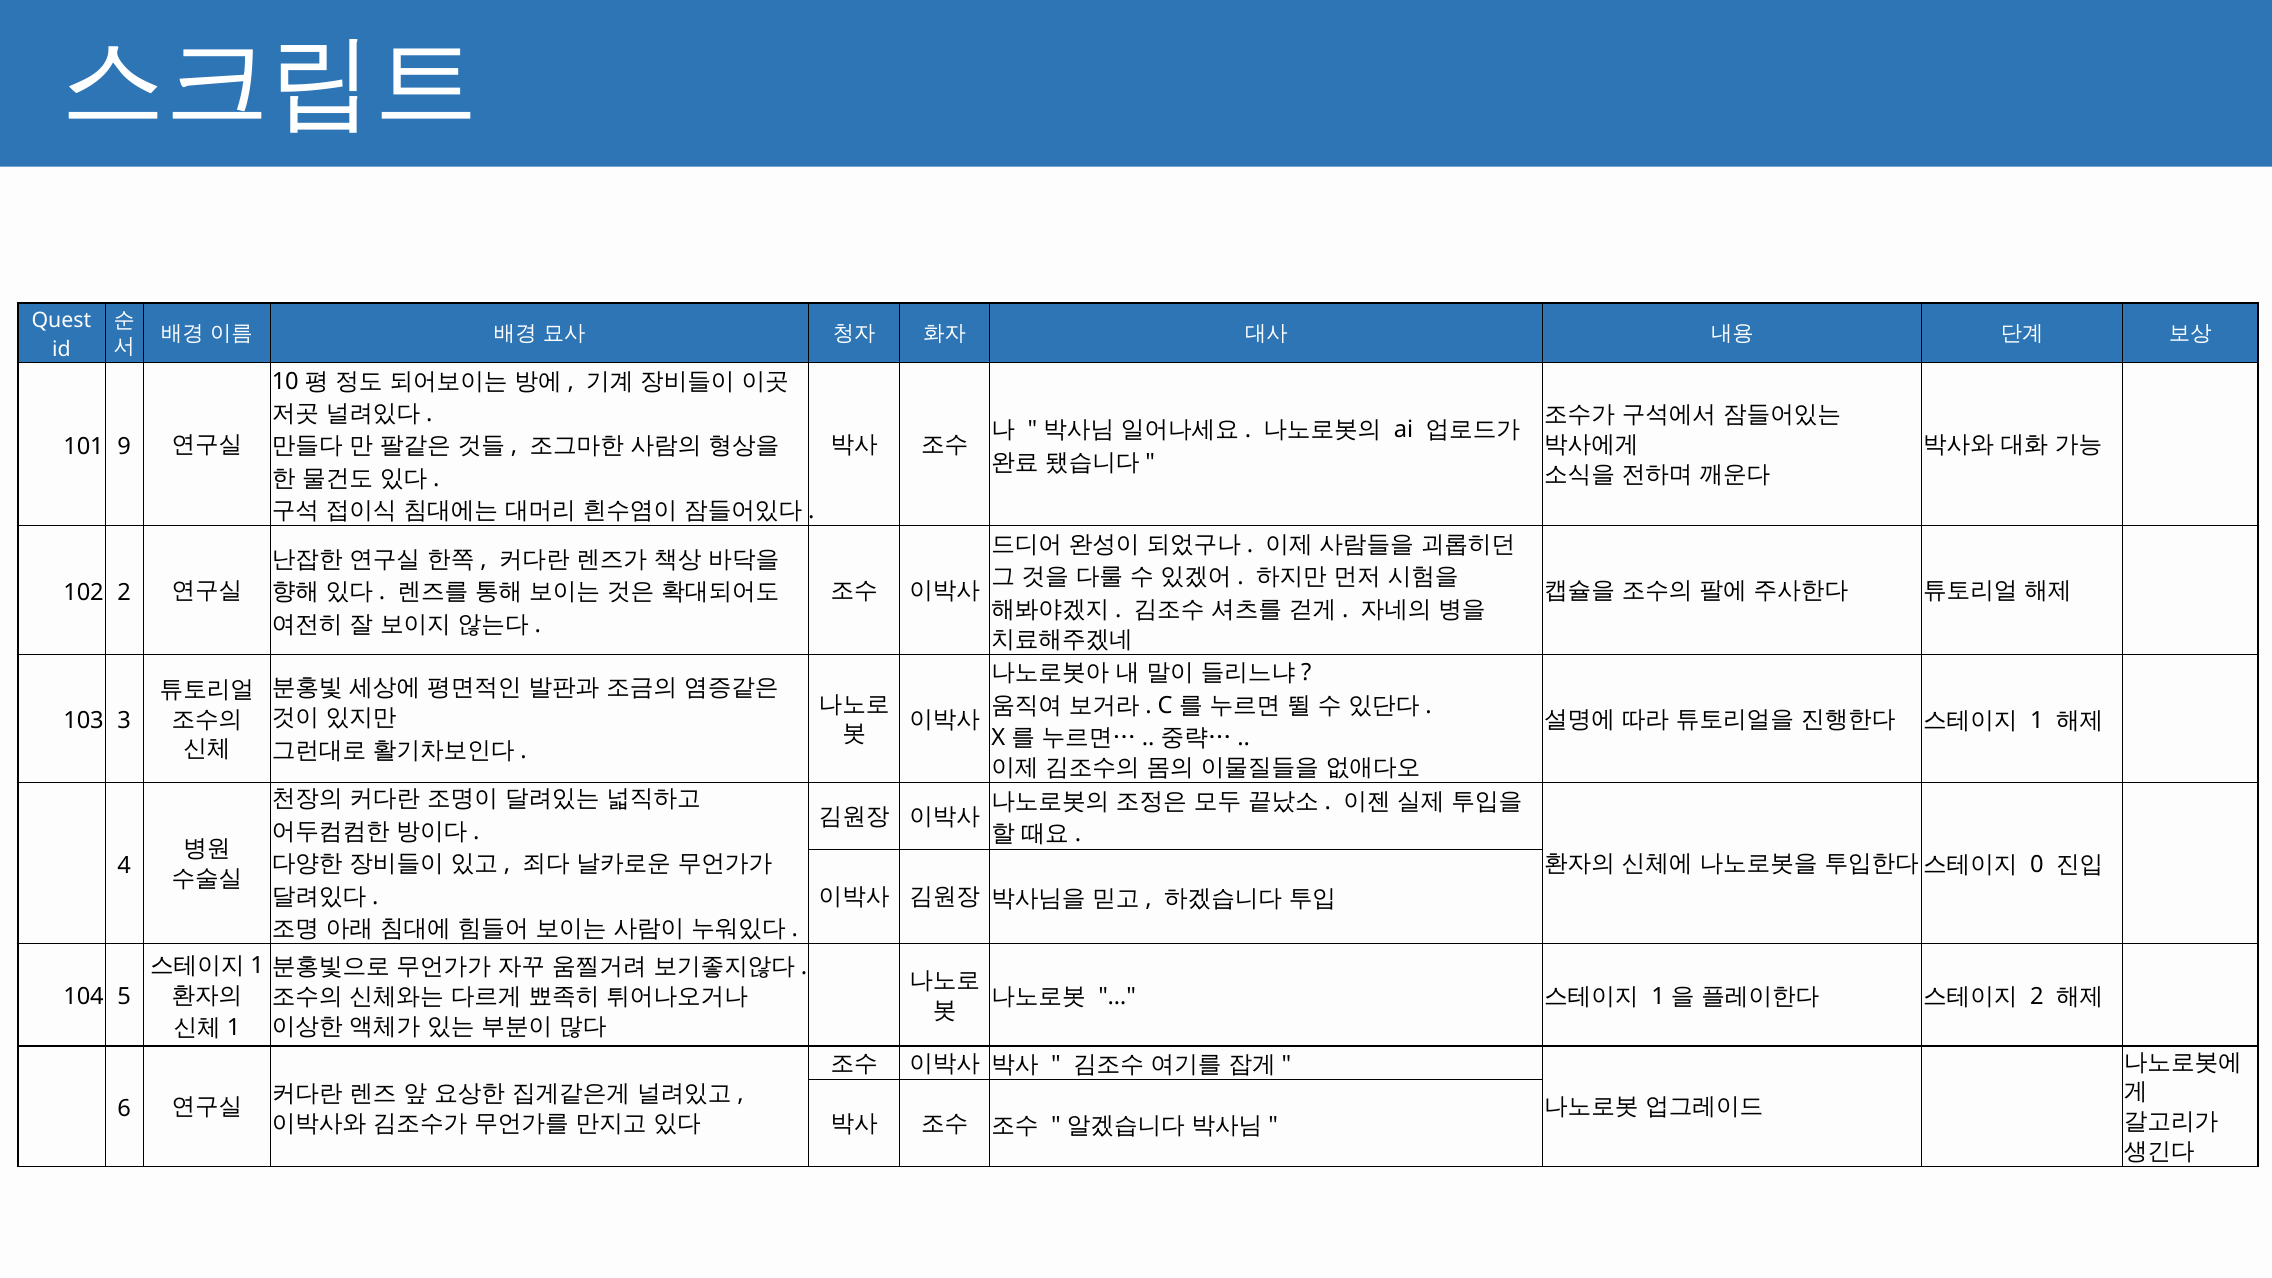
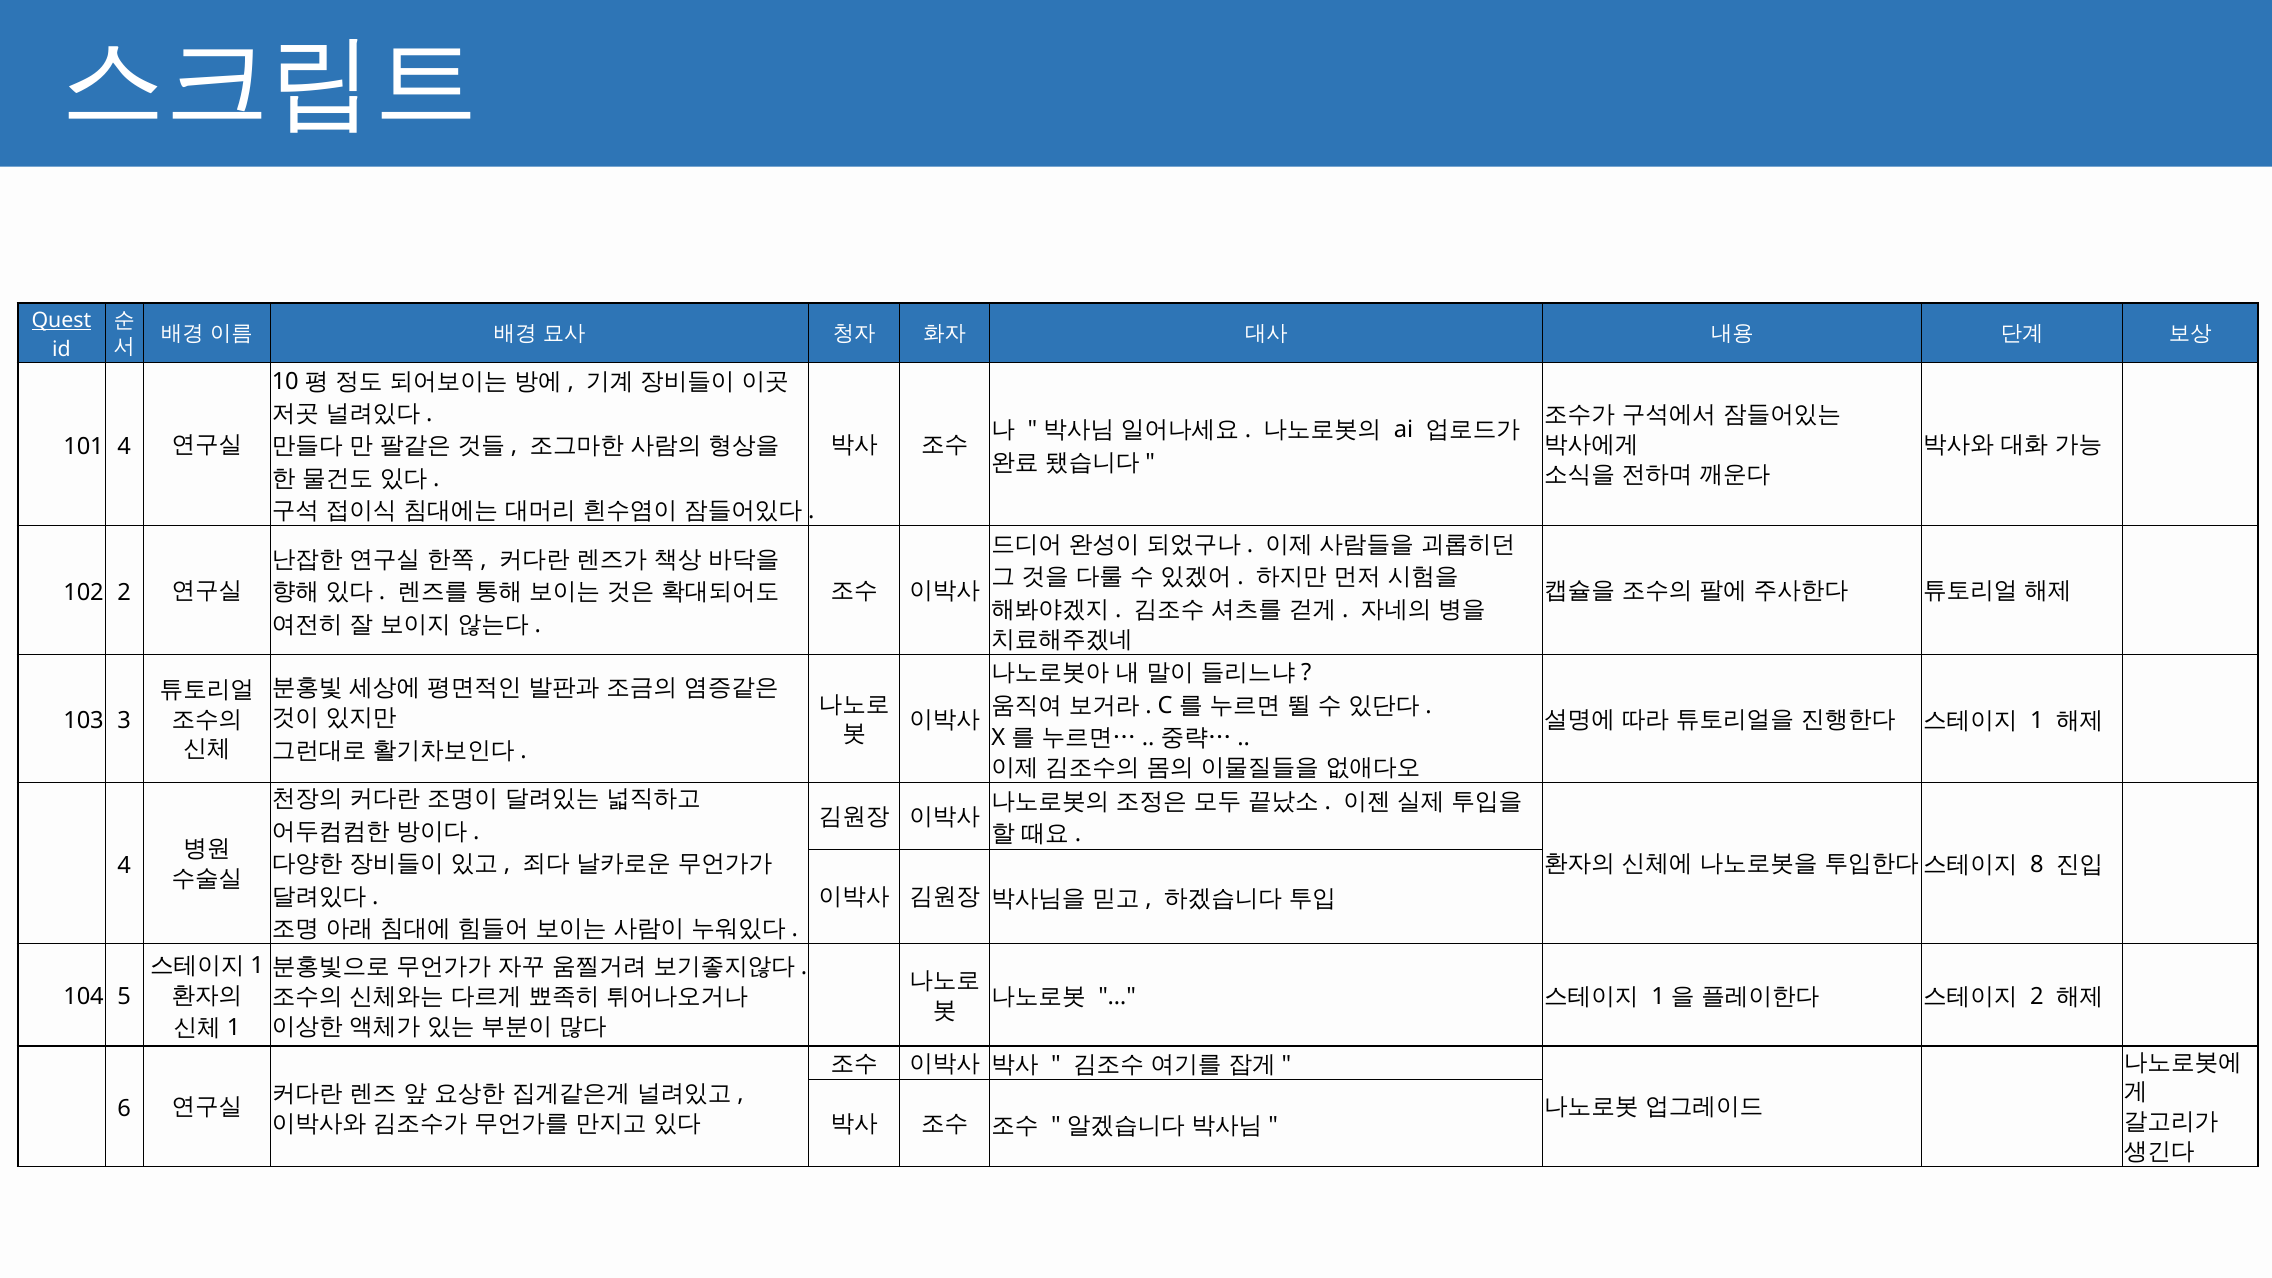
Quest underline: none -> present (61, 320)
101 9: 9 -> 4 (124, 446)
0: 0 -> 8 (2037, 865)
